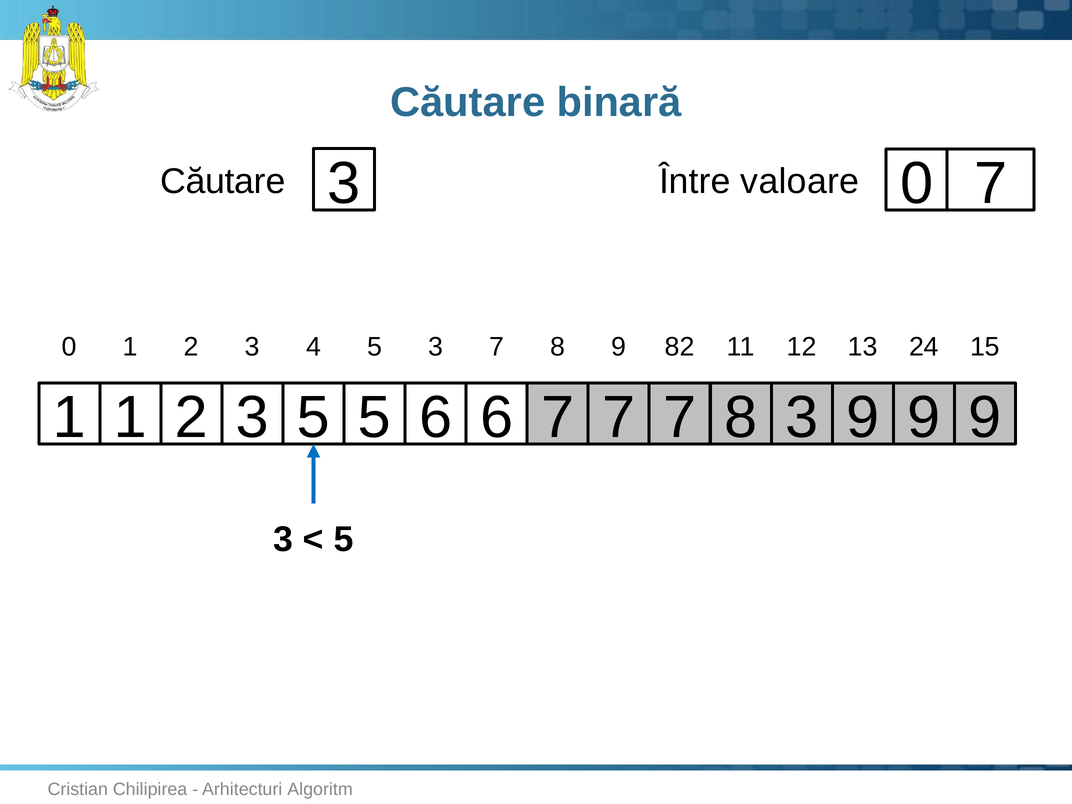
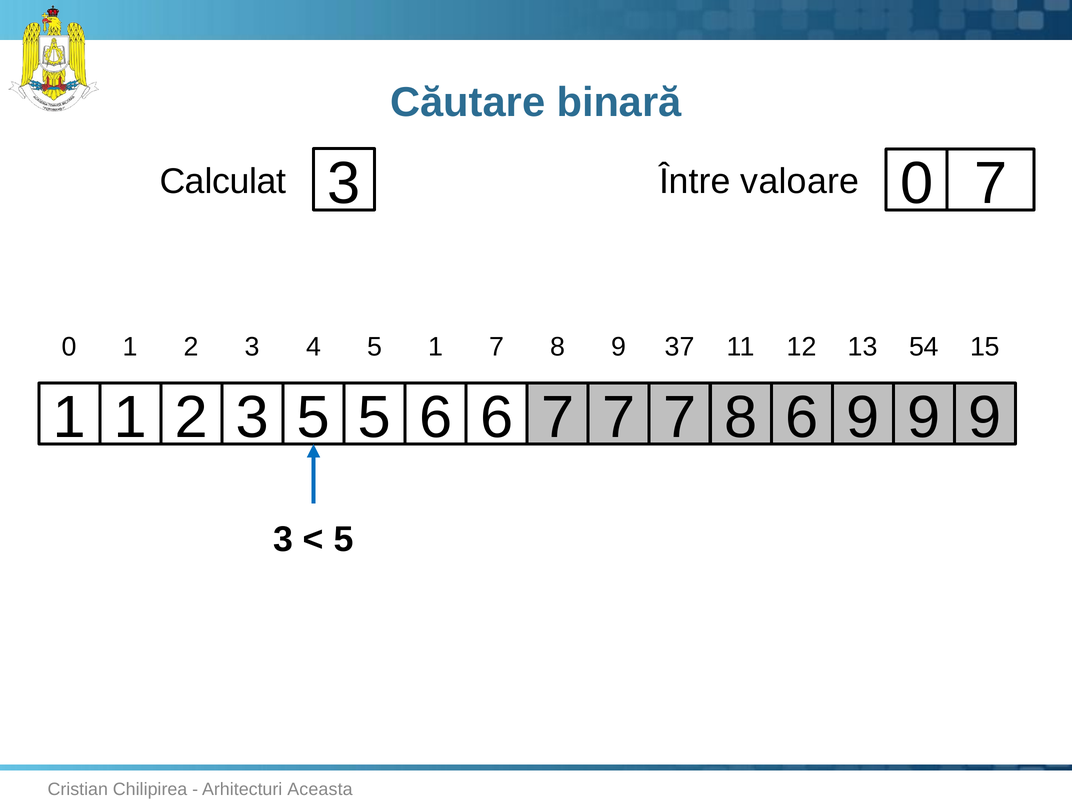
Căutare: Căutare -> Calculat (223, 181)
5 3: 3 -> 1 (436, 347)
82: 82 -> 37 (680, 347)
24: 24 -> 54 (924, 347)
8 3: 3 -> 6 (802, 418)
Algoritm: Algoritm -> Aceasta (320, 789)
